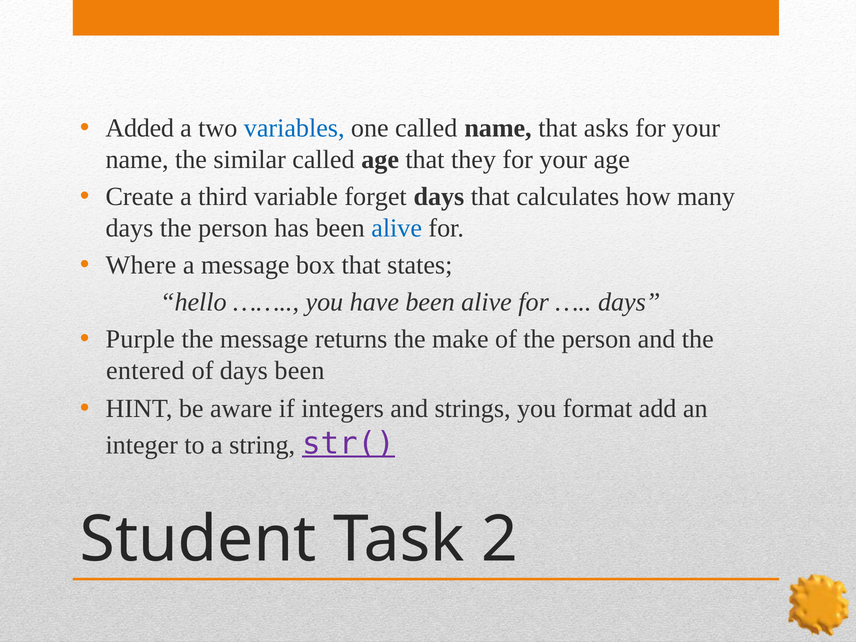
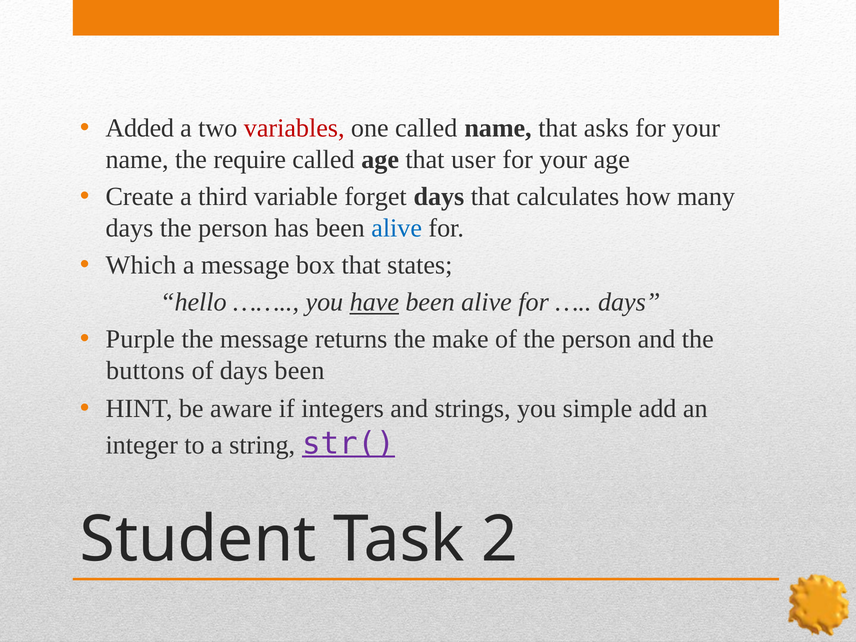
variables colour: blue -> red (294, 128)
similar: similar -> require (250, 160)
they: they -> user (473, 160)
Where: Where -> Which (141, 265)
have underline: none -> present (374, 302)
entered: entered -> buttons (145, 371)
format: format -> simple (598, 409)
